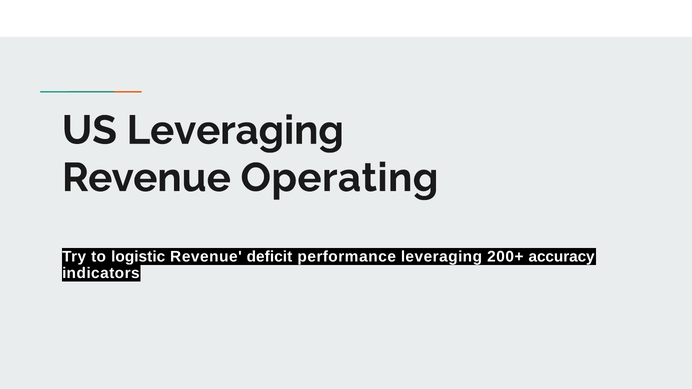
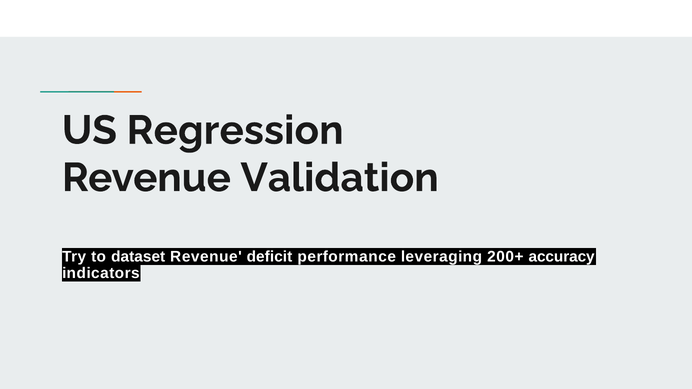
US Leveraging: Leveraging -> Regression (235, 131)
Operating: Operating -> Validation (340, 178)
logistic: logistic -> dataset (138, 257)
